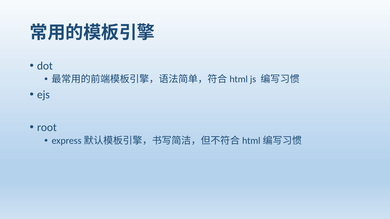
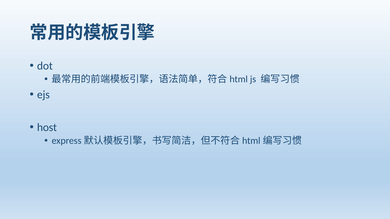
root: root -> host (47, 128)
